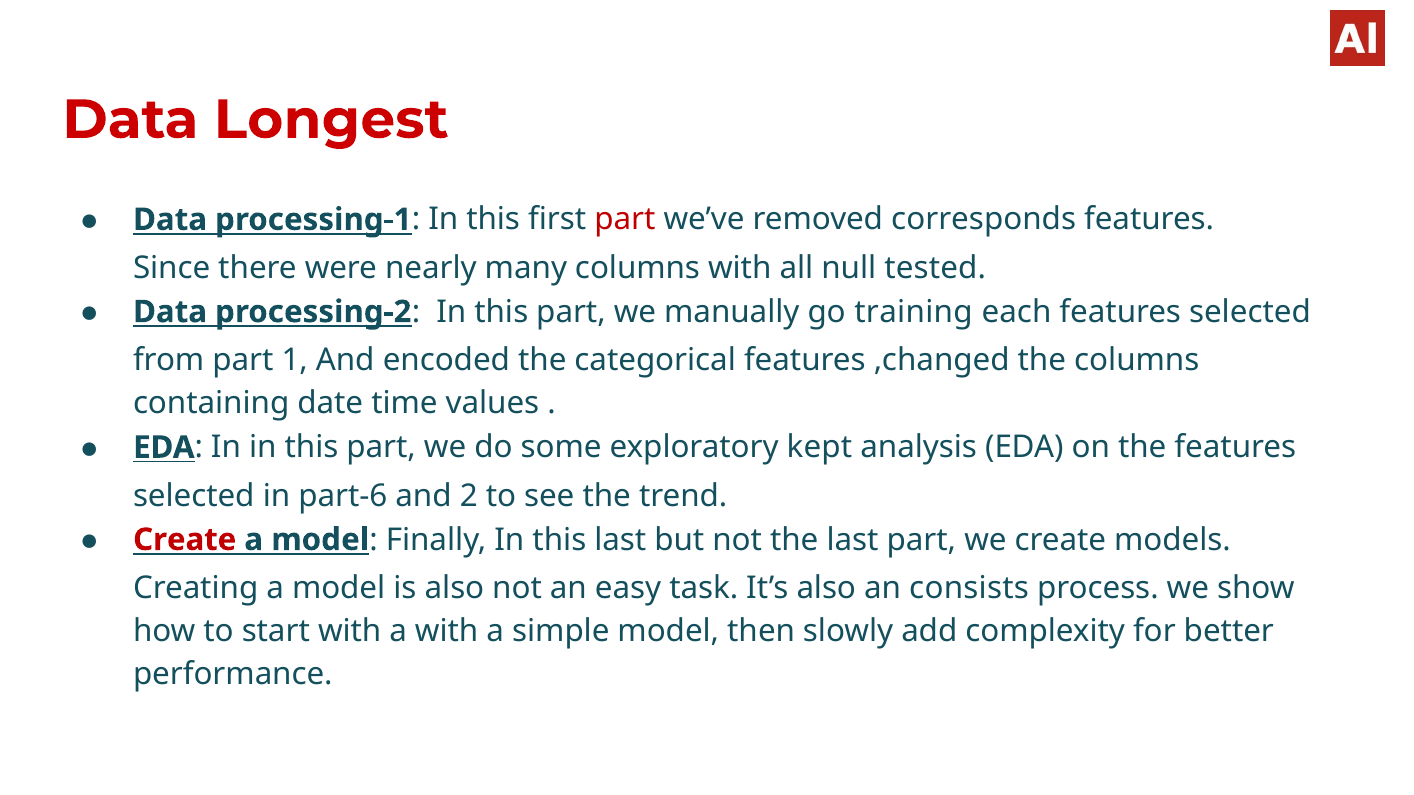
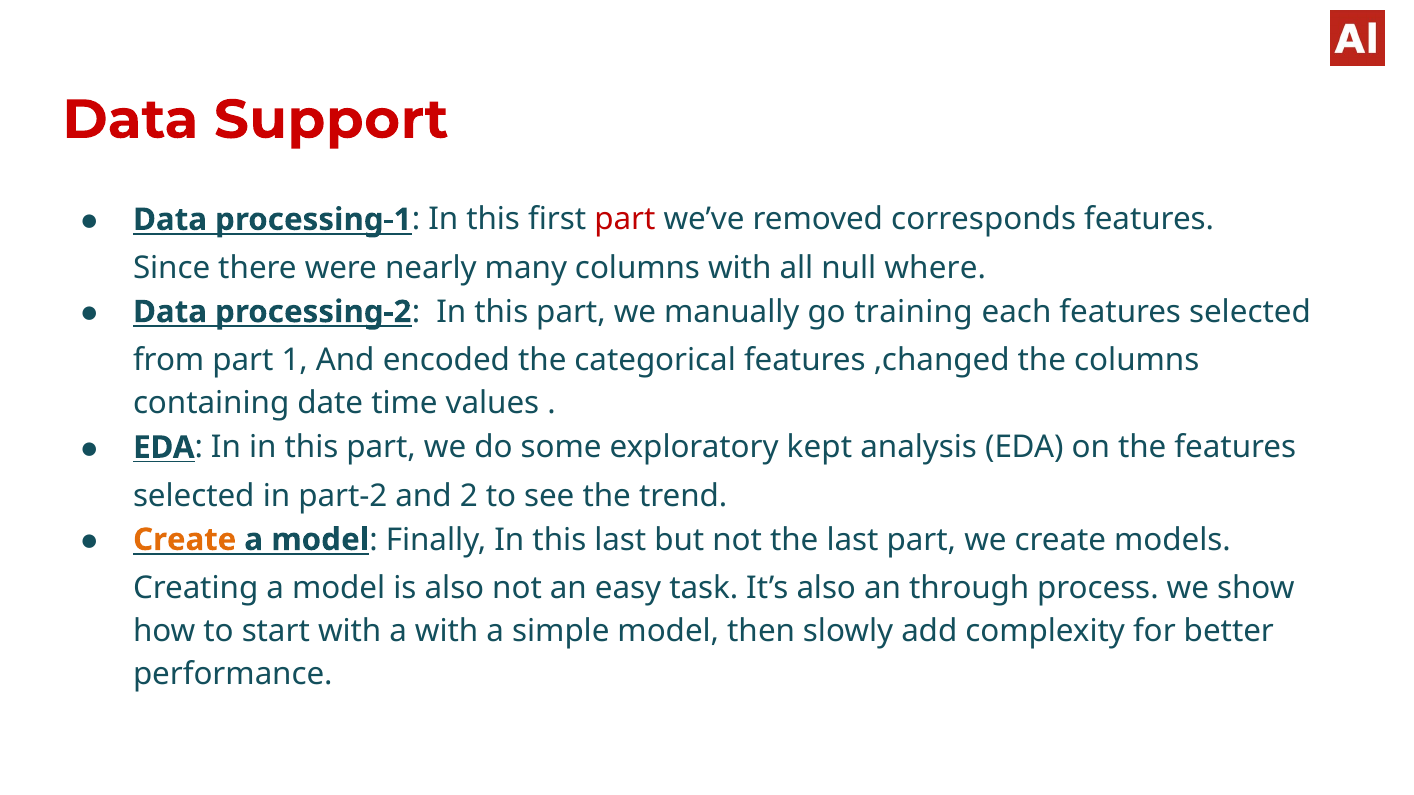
Longest: Longest -> Support (331, 120)
tested: tested -> where (935, 268)
part-6: part-6 -> part-2 (343, 496)
Create colour: red -> orange (185, 540)
consists: consists -> through (969, 588)
